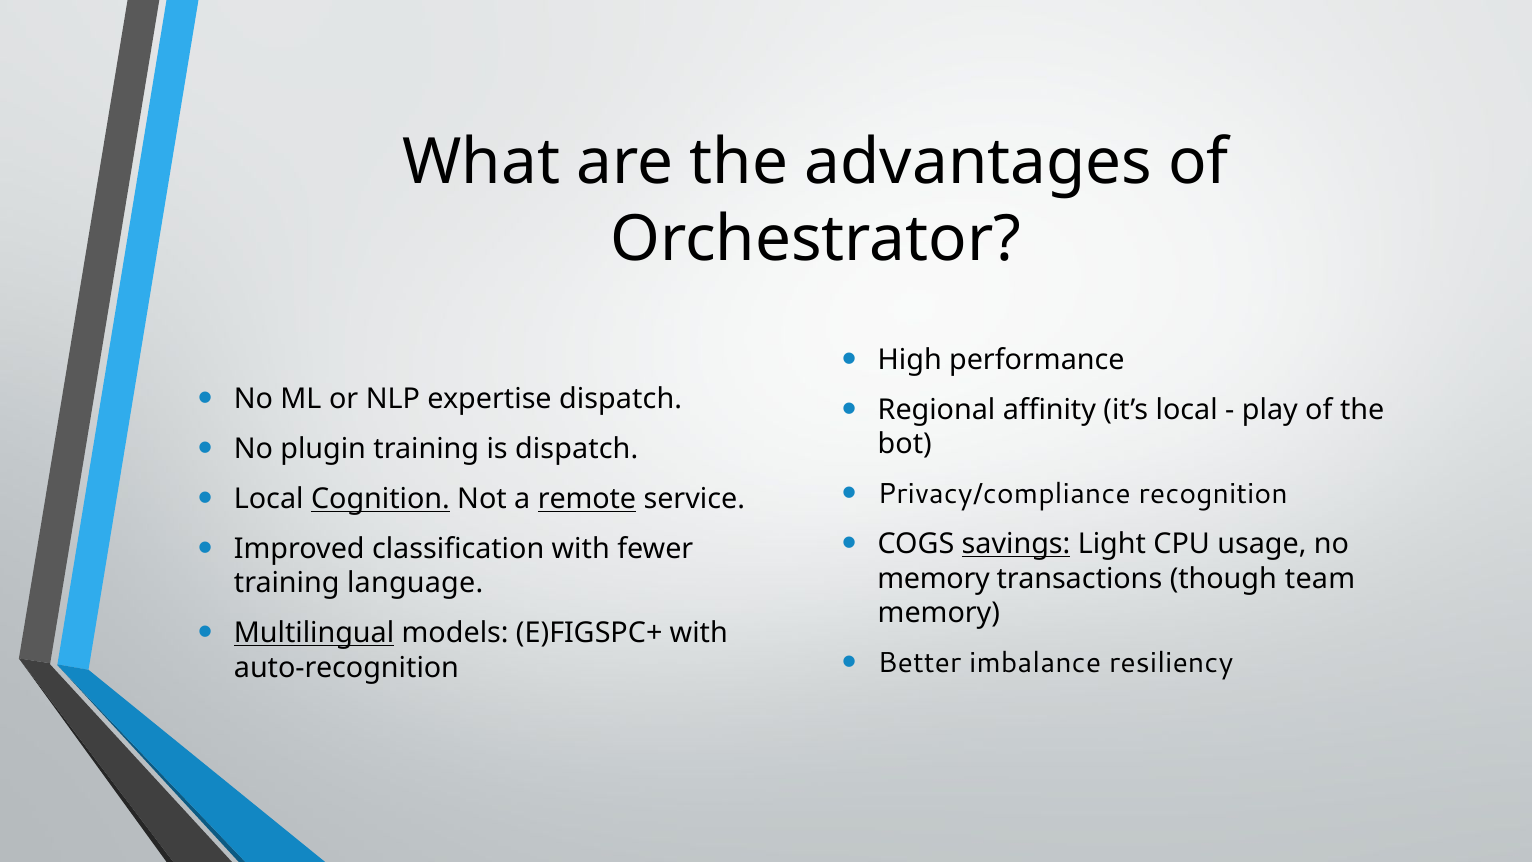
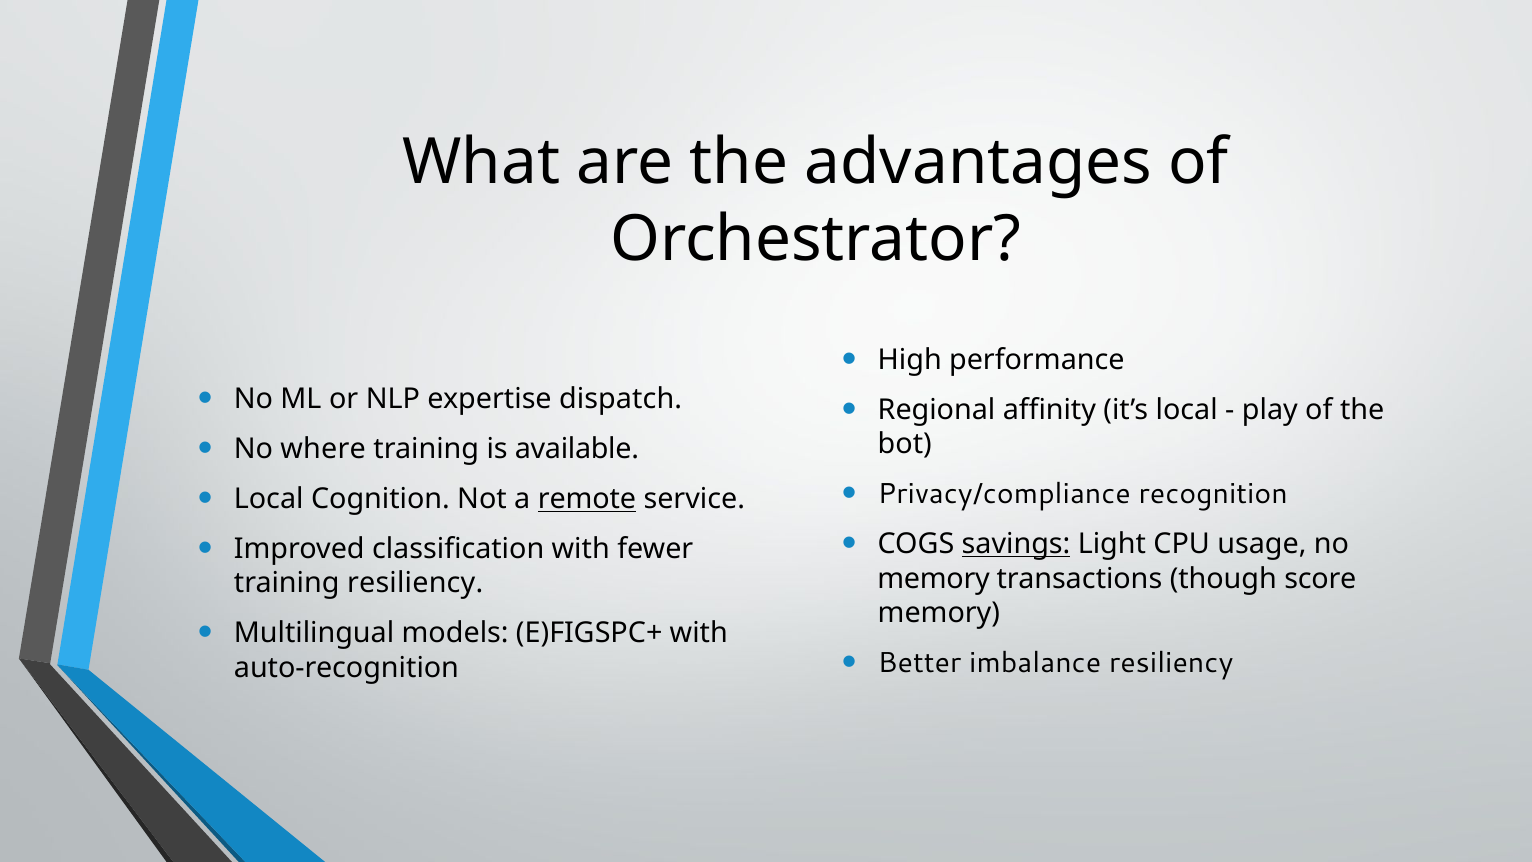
plugin: plugin -> where (323, 449)
is dispatch: dispatch -> available (577, 449)
Cognition underline: present -> none (380, 499)
team: team -> score (1320, 578)
training language: language -> resiliency (415, 583)
Multilingual underline: present -> none (314, 633)
